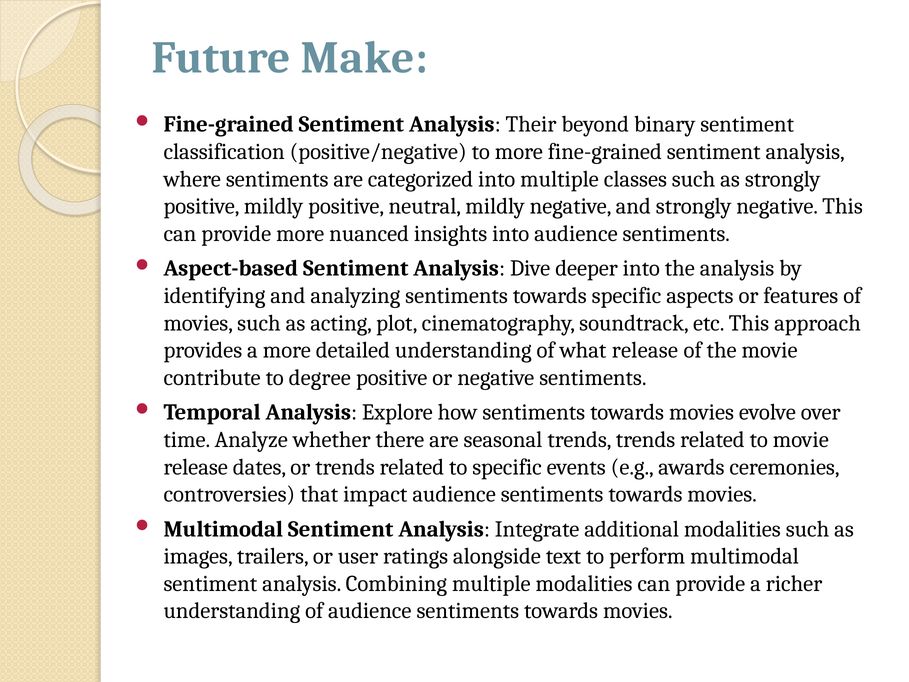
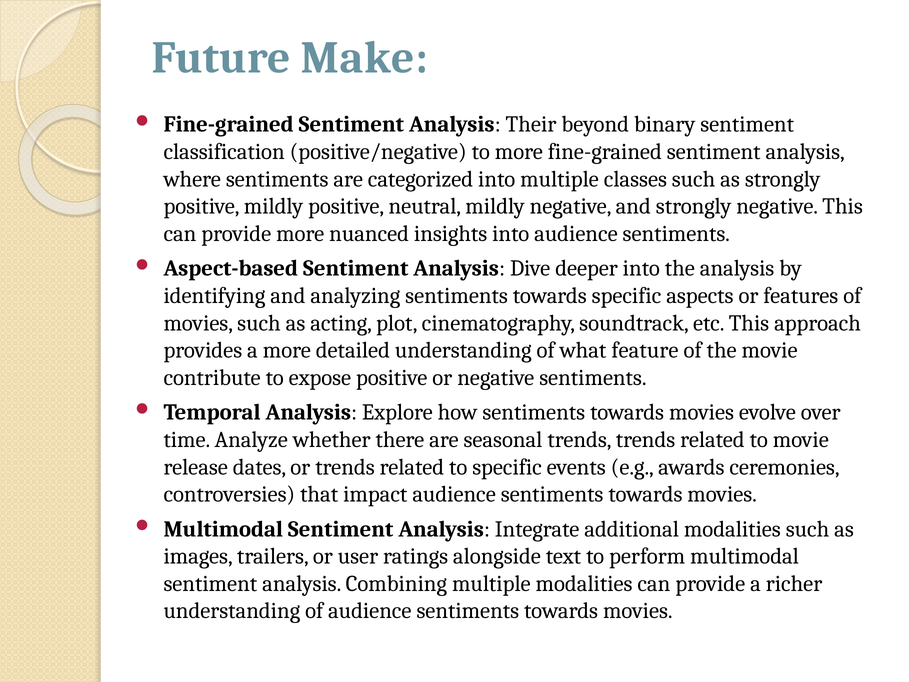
what release: release -> feature (645, 350)
degree: degree -> expose (320, 377)
